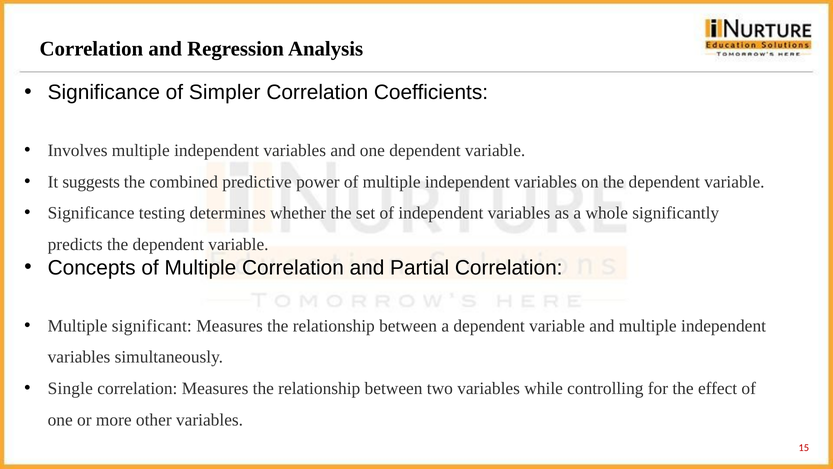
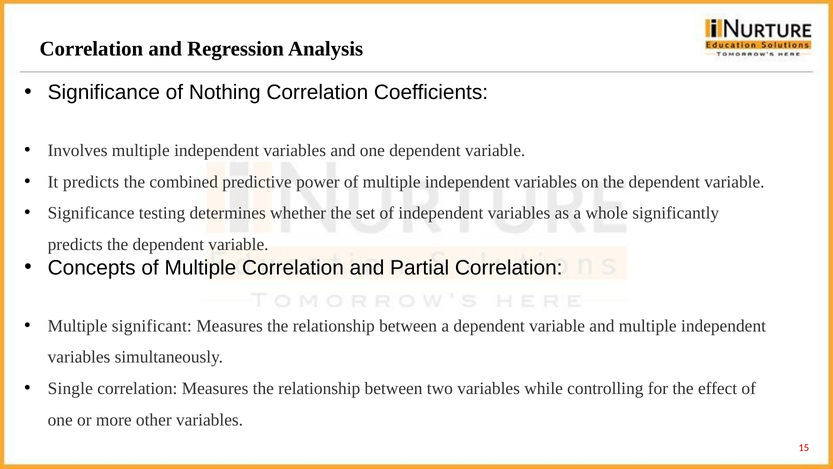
Simpler: Simpler -> Nothing (225, 92)
It suggests: suggests -> predicts (91, 182)
